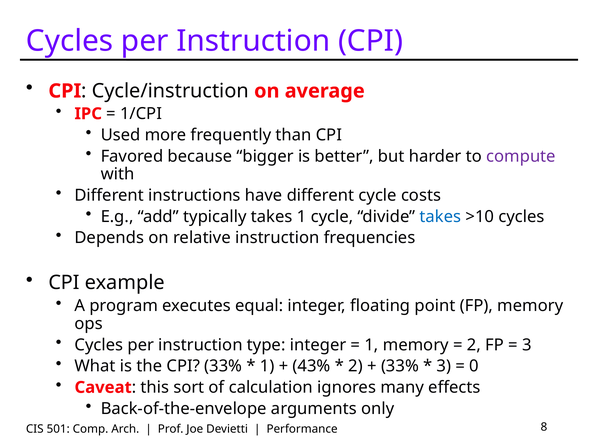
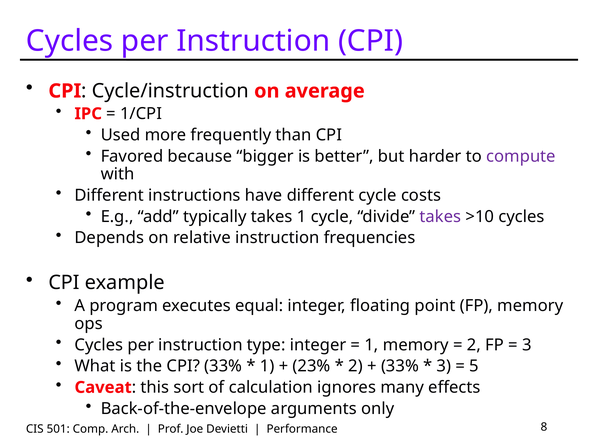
takes colour: blue -> purple (440, 217)
43%: 43% -> 23% (312, 367)
0: 0 -> 5 (474, 367)
